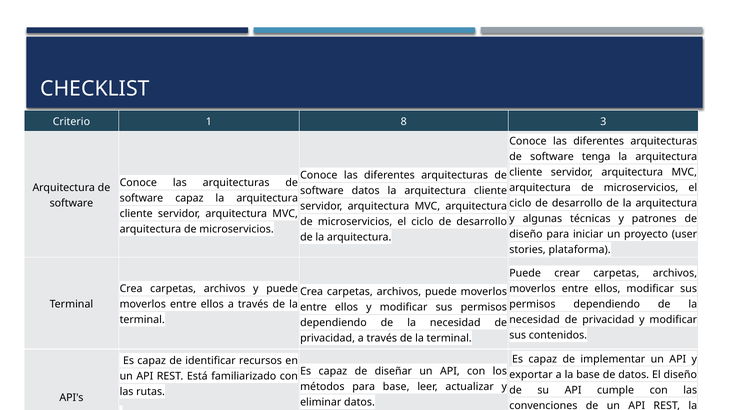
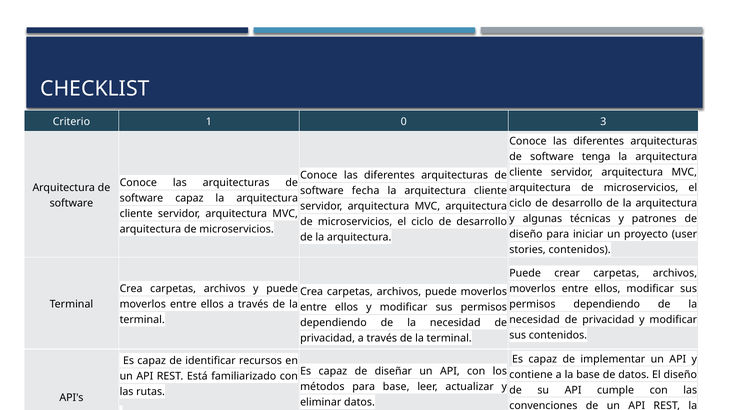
8: 8 -> 0 (404, 122)
software datos: datos -> fecha (366, 191)
stories plataforma: plataforma -> contenidos (580, 250)
exportar: exportar -> contiene (531, 375)
